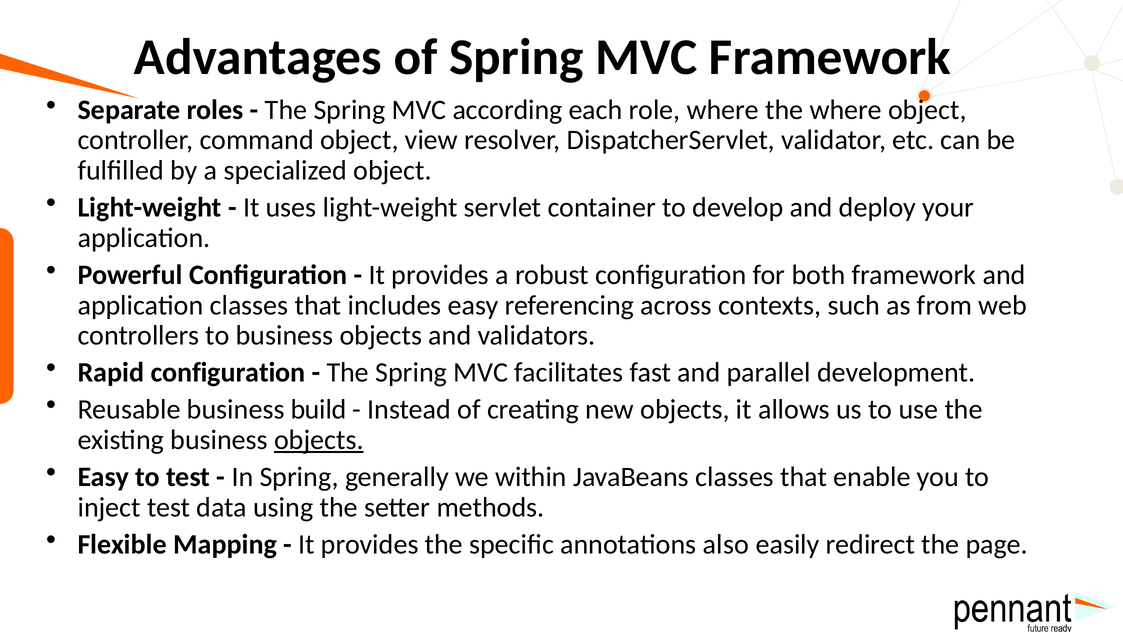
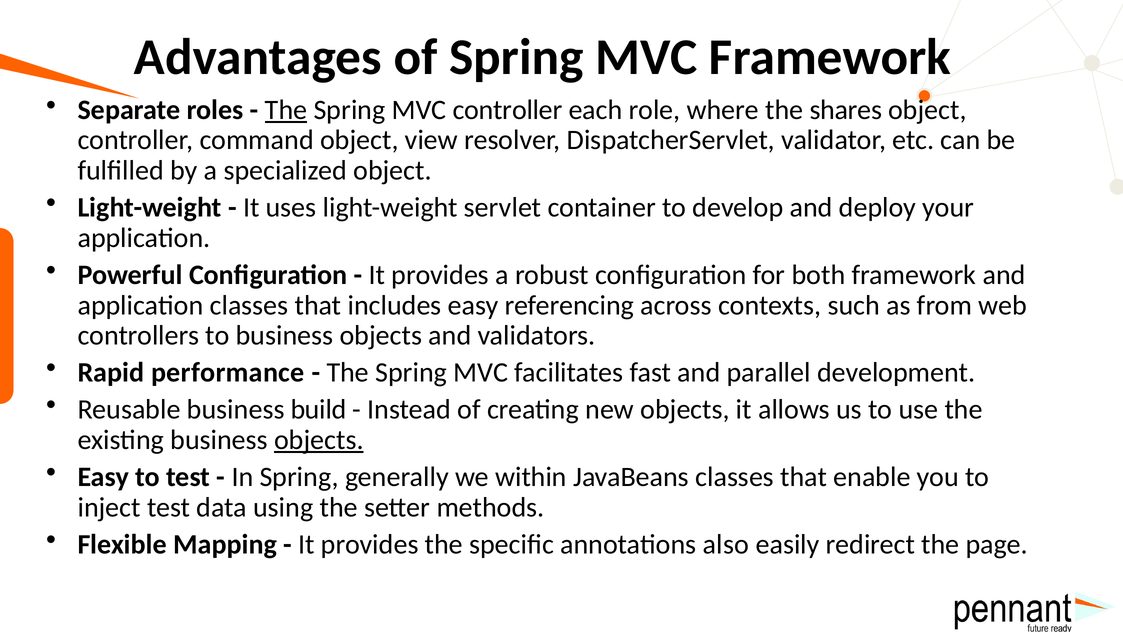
The underline: none -> present (286, 110)
MVC according: according -> controller (508, 110)
the where: where -> shares (846, 110)
Rapid configuration: configuration -> performance (228, 372)
